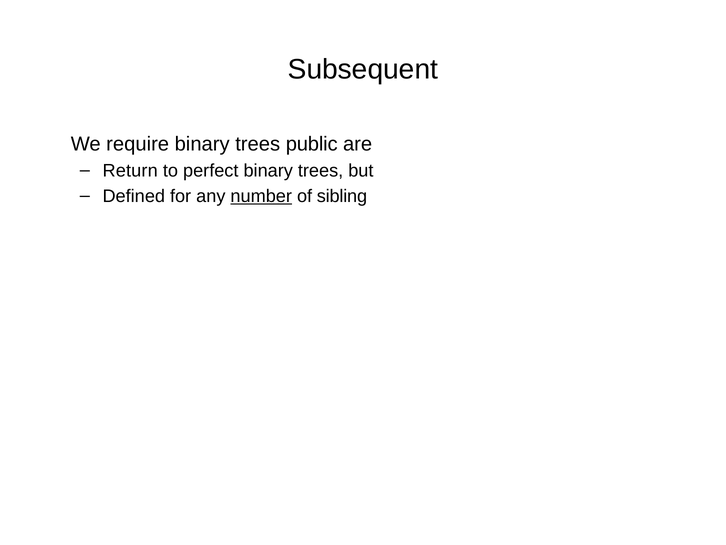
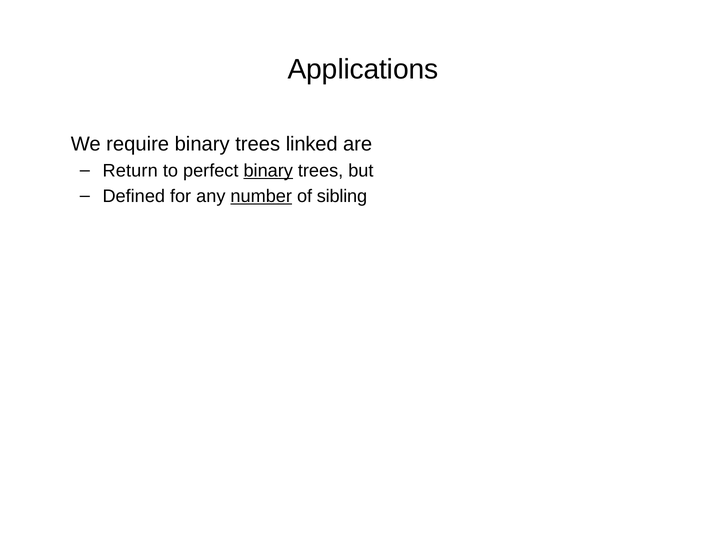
Subsequent: Subsequent -> Applications (363, 69)
public: public -> linked (312, 144)
binary underline: none -> present (268, 171)
